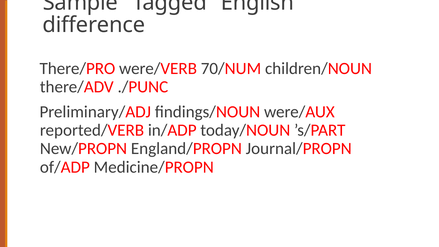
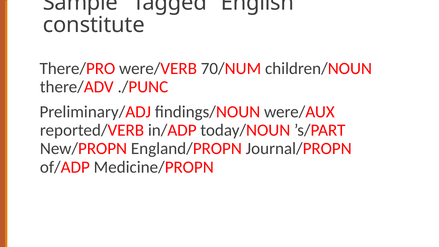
difference: difference -> constitute (94, 25)
